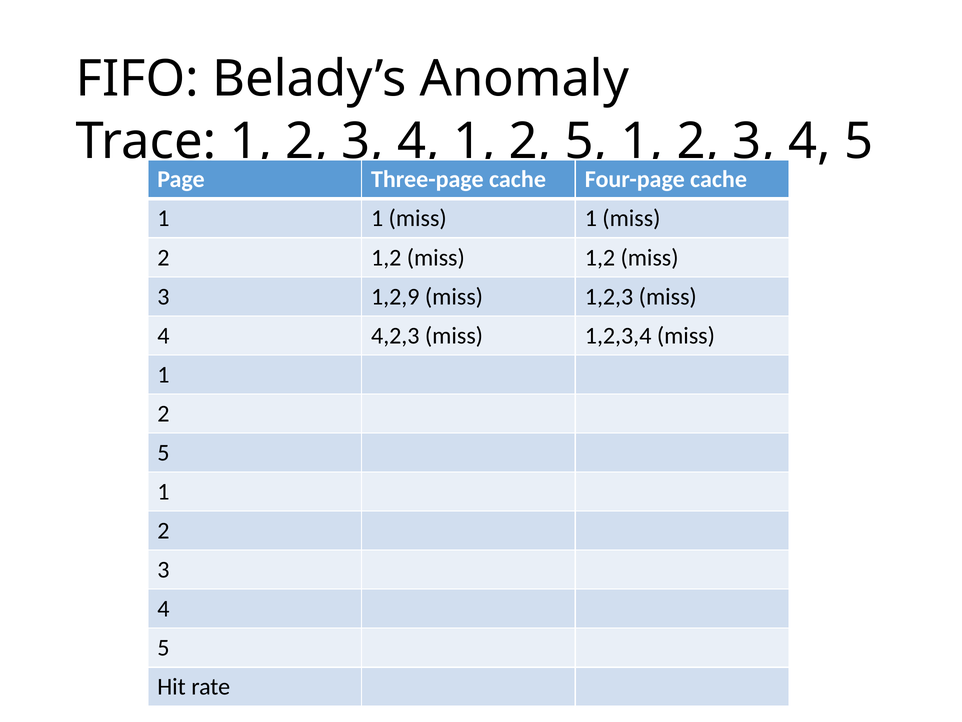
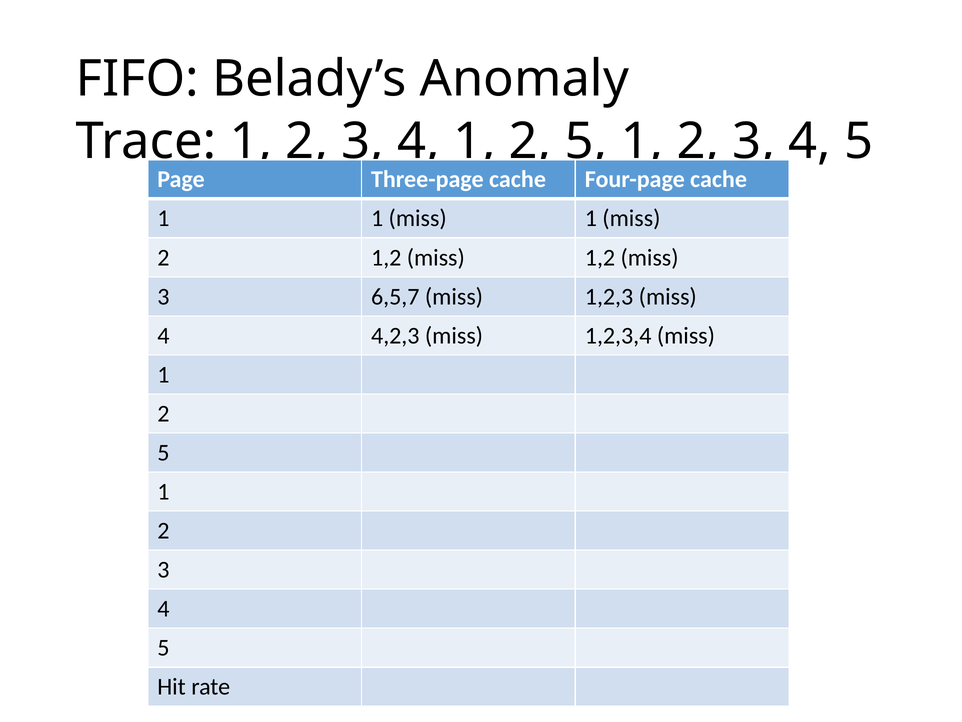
1,2,9: 1,2,9 -> 6,5,7 (395, 296)
